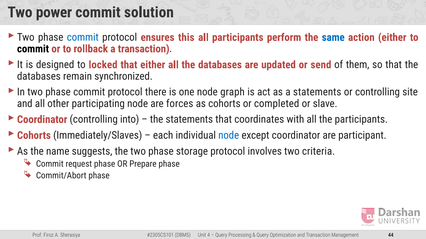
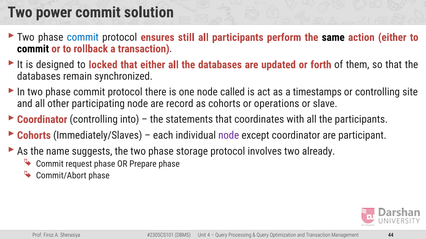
this: this -> still (186, 37)
same colour: blue -> black (333, 37)
send: send -> forth (321, 65)
graph: graph -> called (233, 92)
a statements: statements -> timestamps (317, 92)
forces: forces -> record (180, 104)
completed: completed -> operations (277, 104)
node colour: blue -> purple (229, 136)
criteria: criteria -> already (319, 152)
